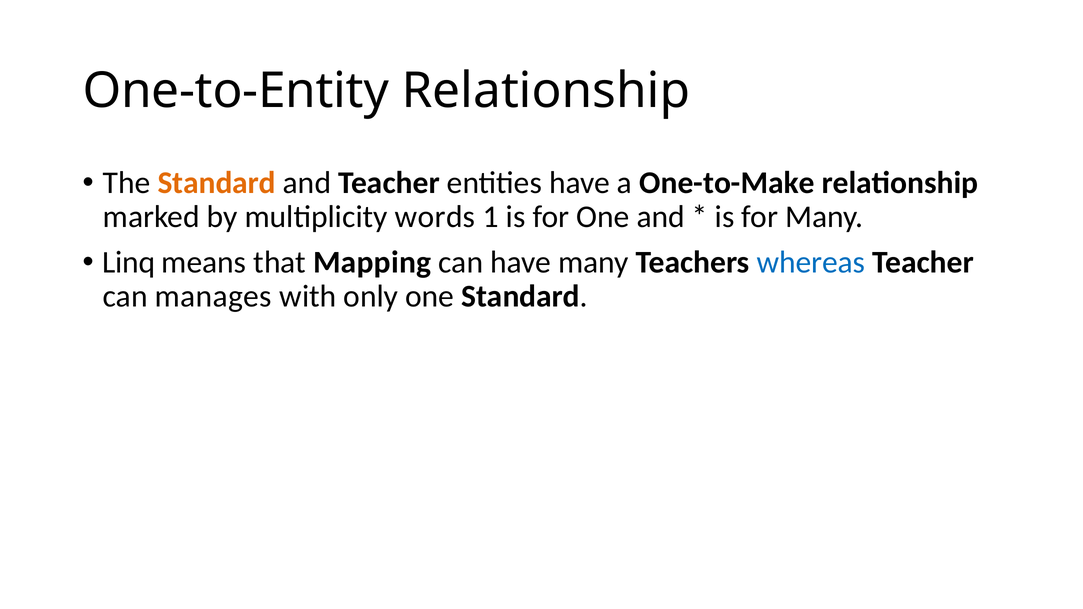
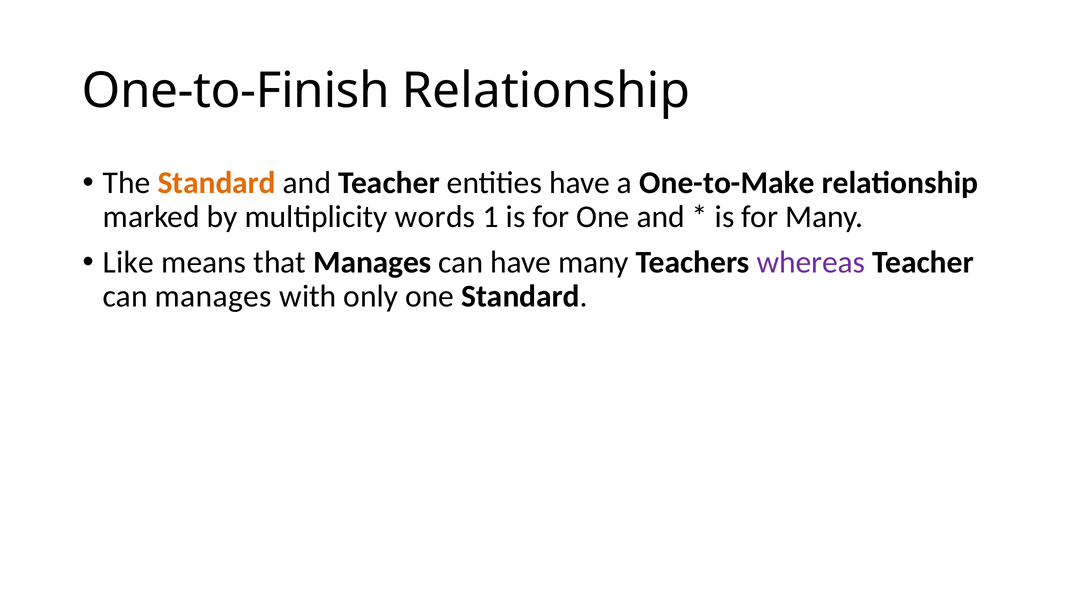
One-to-Entity: One-to-Entity -> One-to-Finish (236, 91)
Linq: Linq -> Like (128, 262)
that Mapping: Mapping -> Manages (372, 262)
whereas colour: blue -> purple (811, 262)
